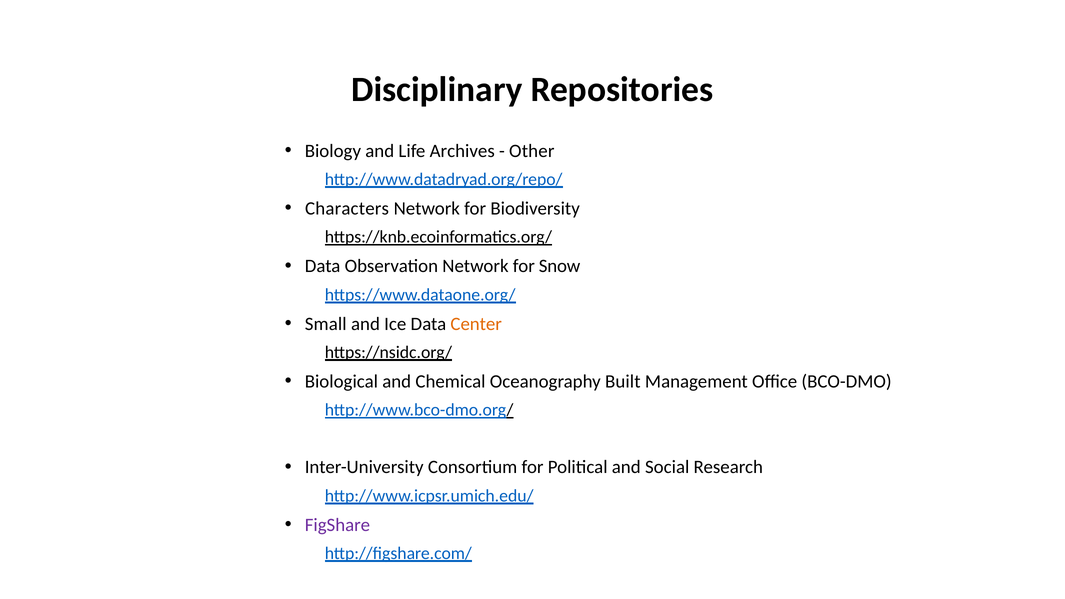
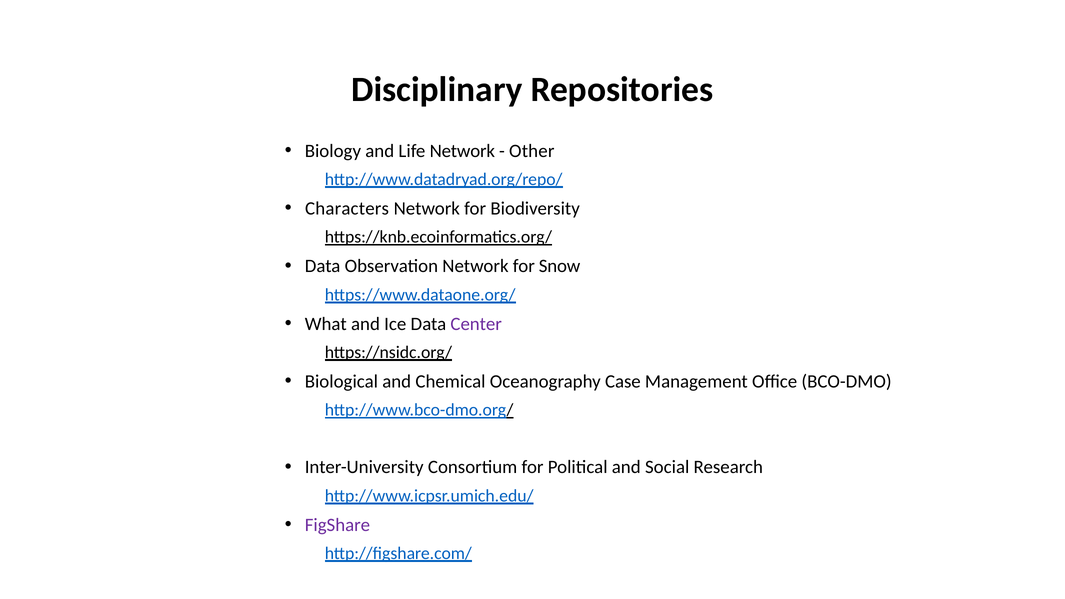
Life Archives: Archives -> Network (462, 151)
Small: Small -> What (326, 324)
Center colour: orange -> purple (476, 324)
Built: Built -> Case (623, 382)
